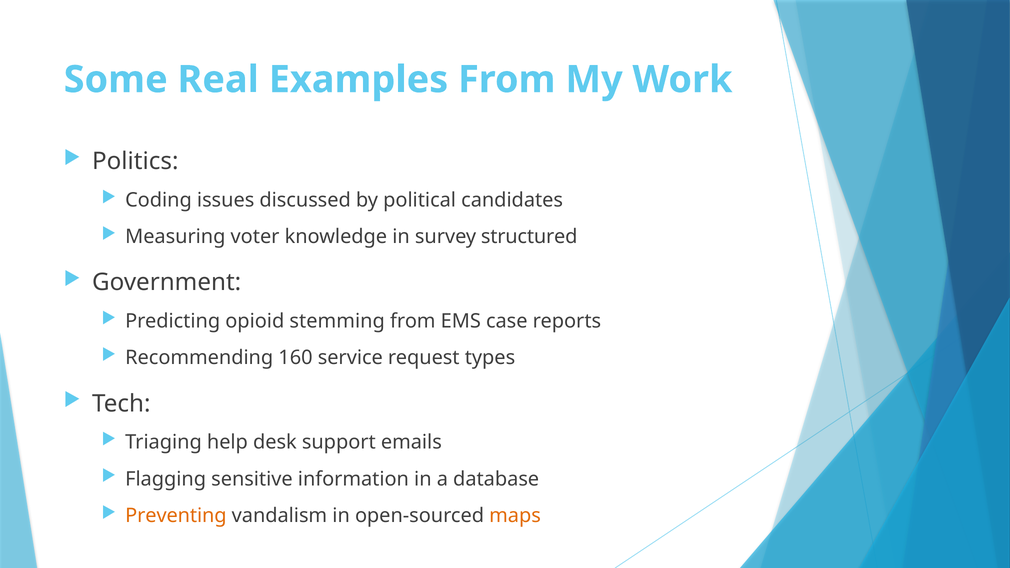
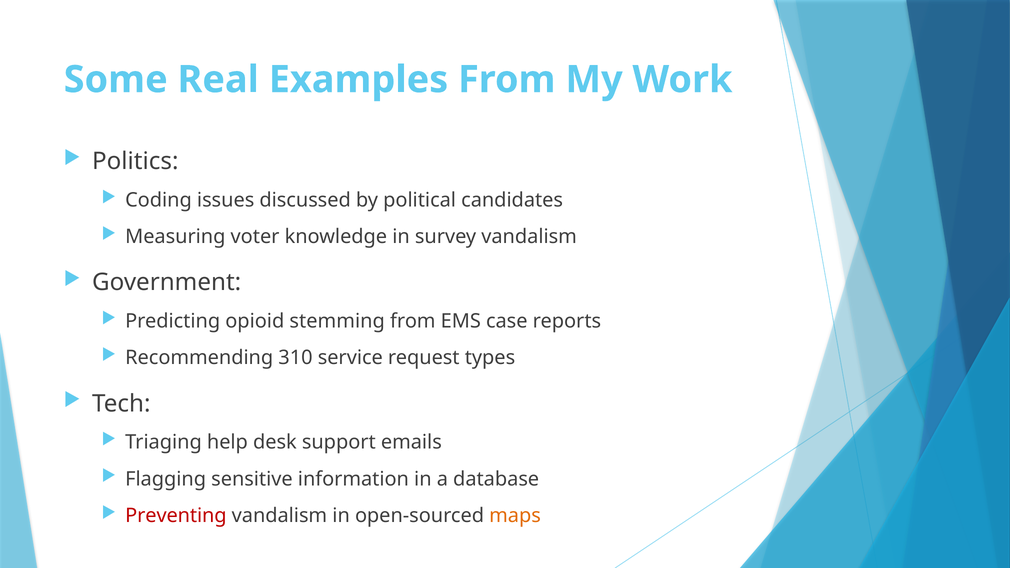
survey structured: structured -> vandalism (529, 237)
160: 160 -> 310 (295, 358)
Preventing colour: orange -> red (176, 516)
